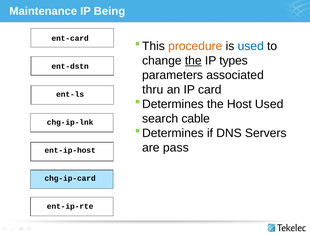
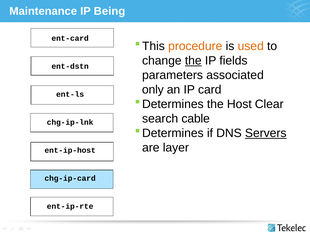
used colour: blue -> orange (251, 46)
types: types -> fields (233, 60)
thru: thru -> only (153, 89)
Host Used: Used -> Clear (269, 104)
Servers underline: none -> present (266, 133)
pass: pass -> layer (176, 147)
